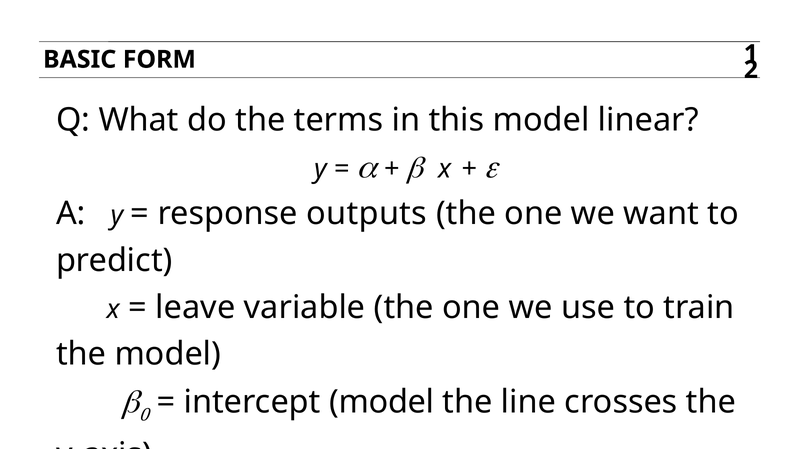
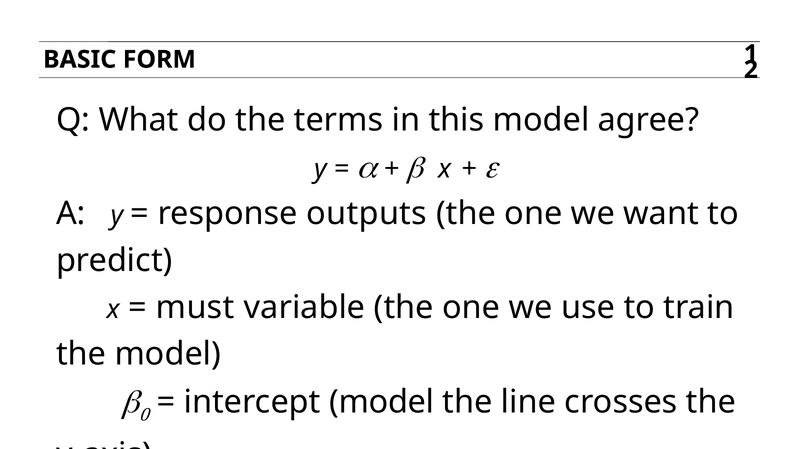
linear: linear -> agree (649, 120)
leave: leave -> must (195, 307)
